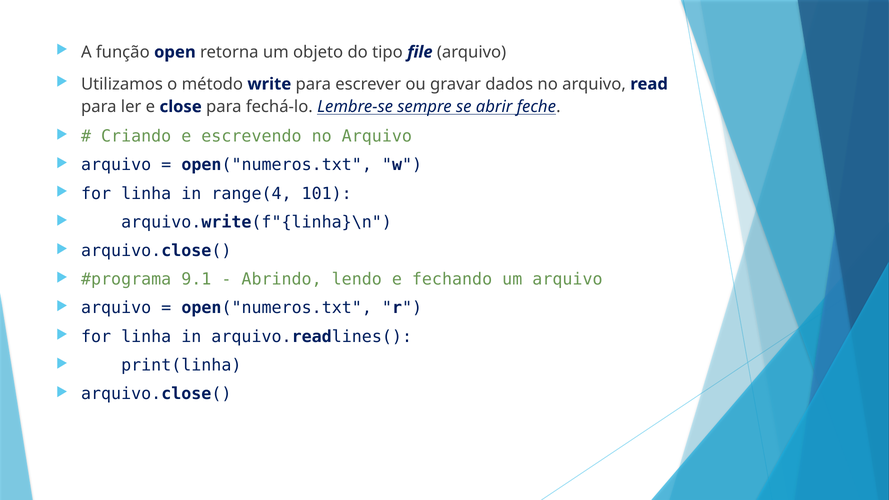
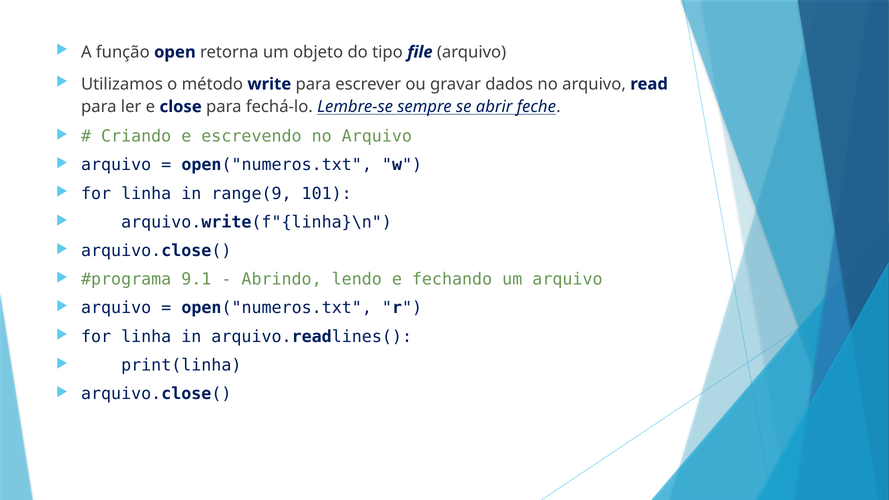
range(4: range(4 -> range(9 (252, 194)
